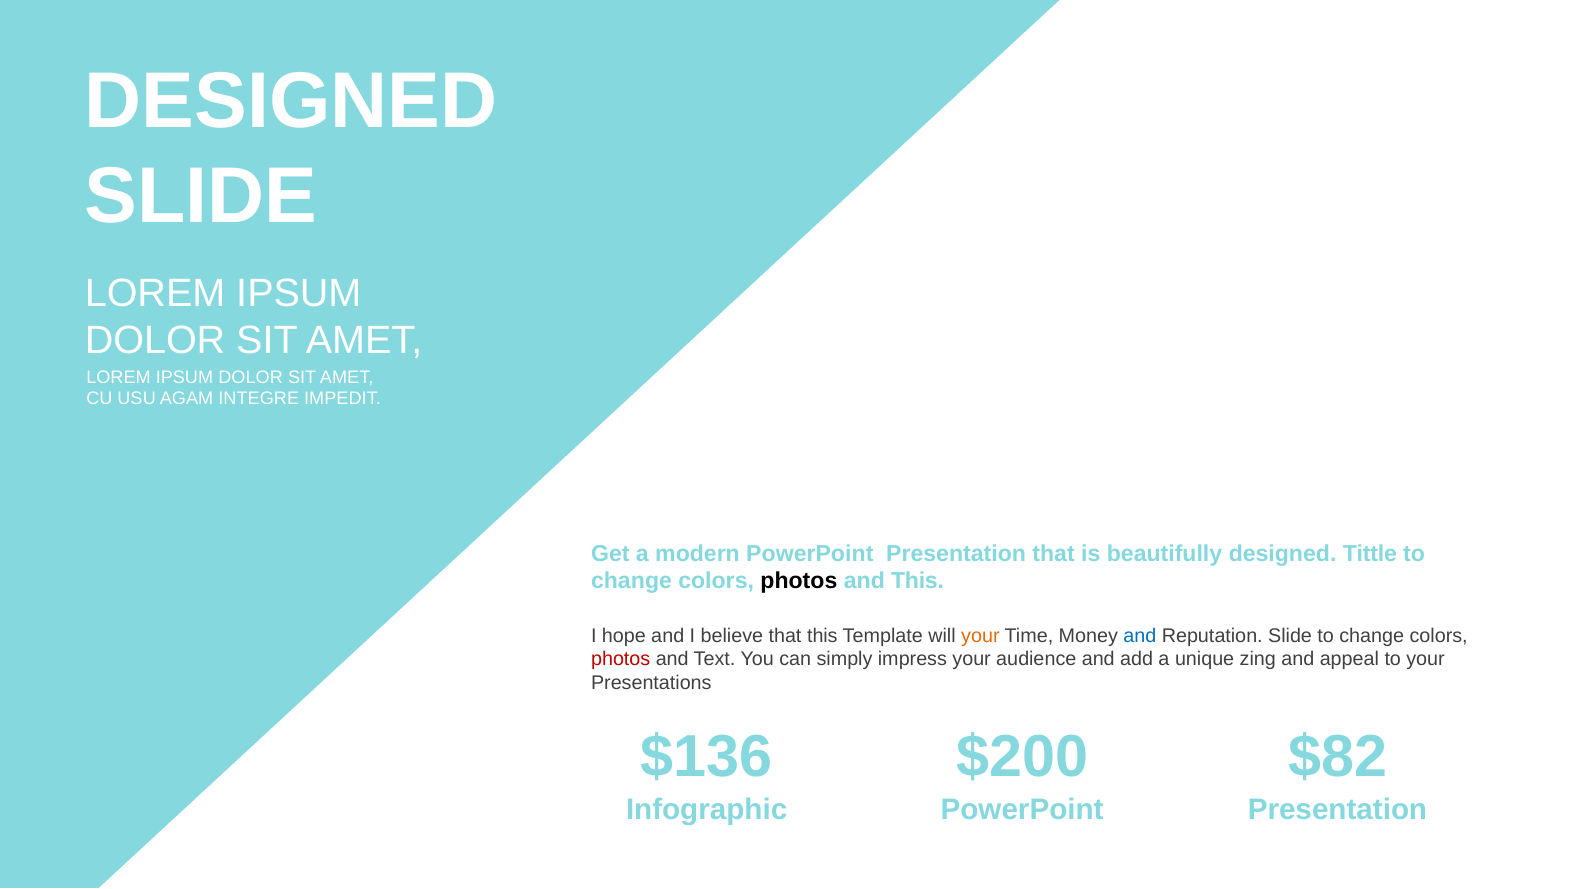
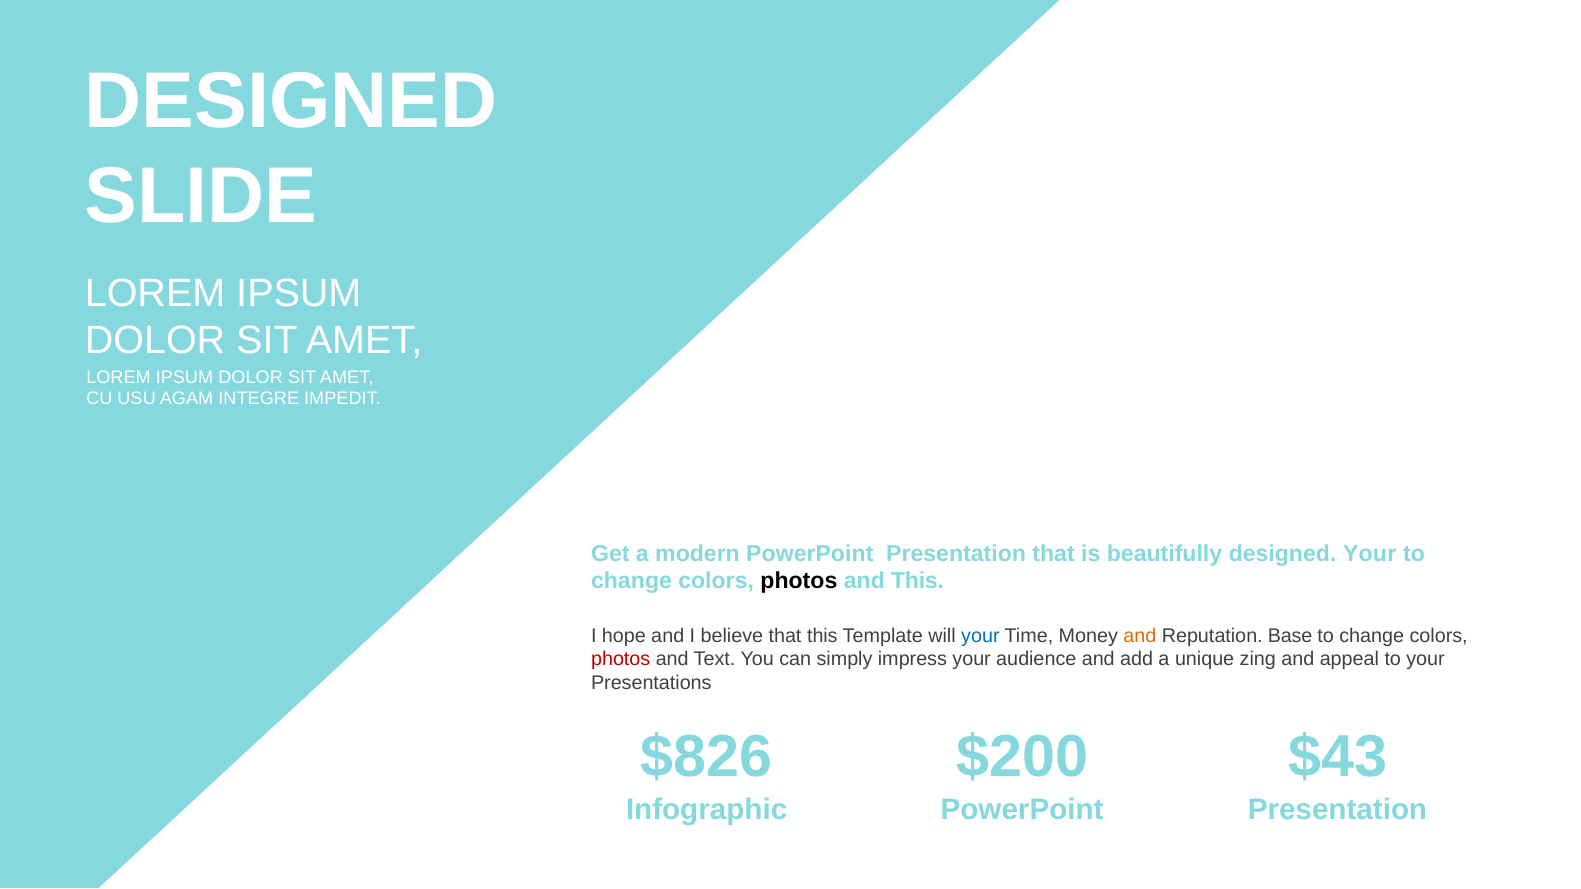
designed Tittle: Tittle -> Your (1370, 554)
your colour: orange -> blue (980, 636)
and colour: blue -> orange (1140, 636)
Reputation Slide: Slide -> Base (1290, 636)
$136: $136 -> $826 (707, 758)
$82: $82 -> $43 (1338, 758)
